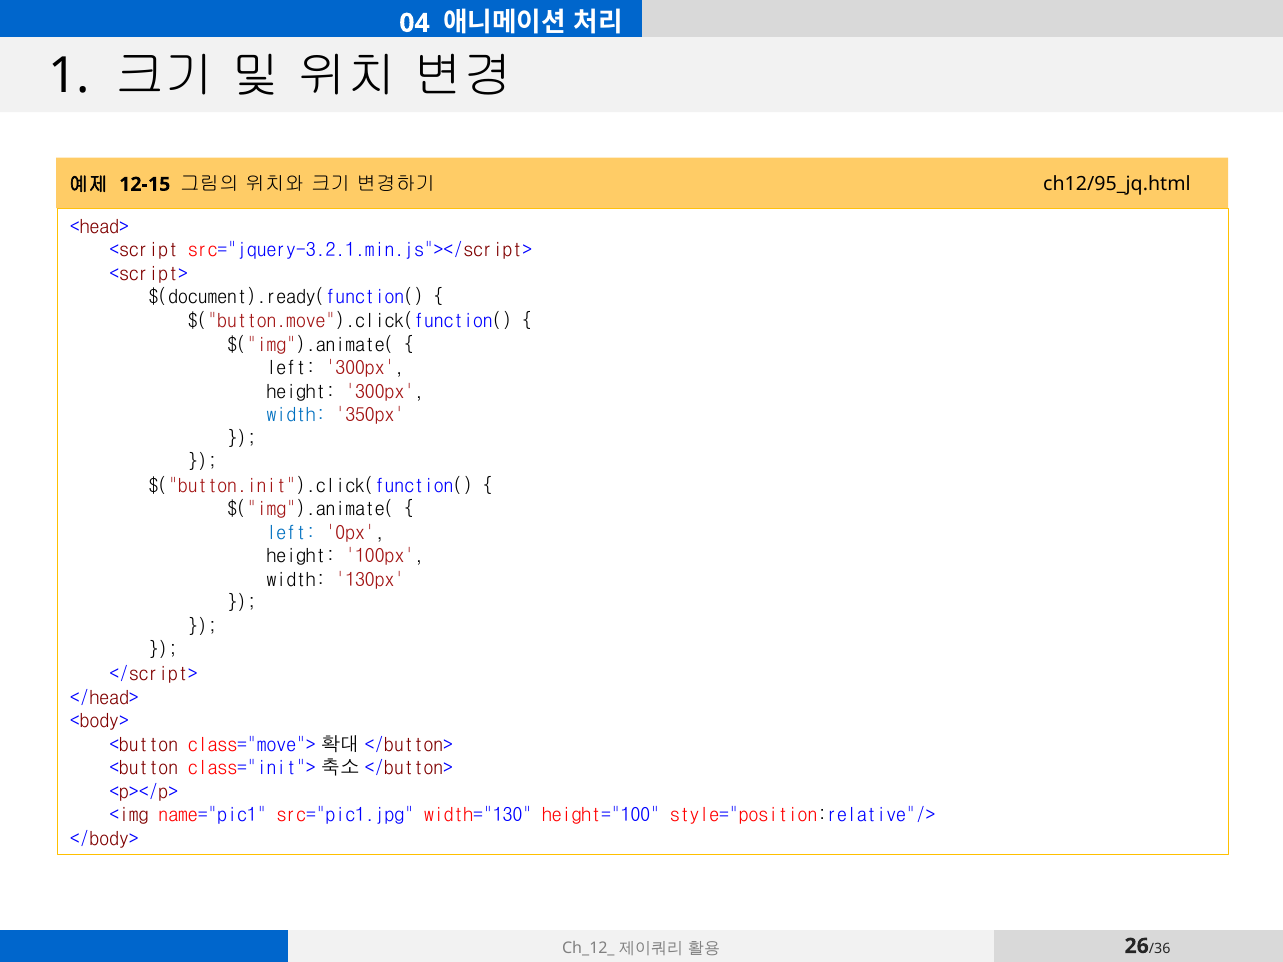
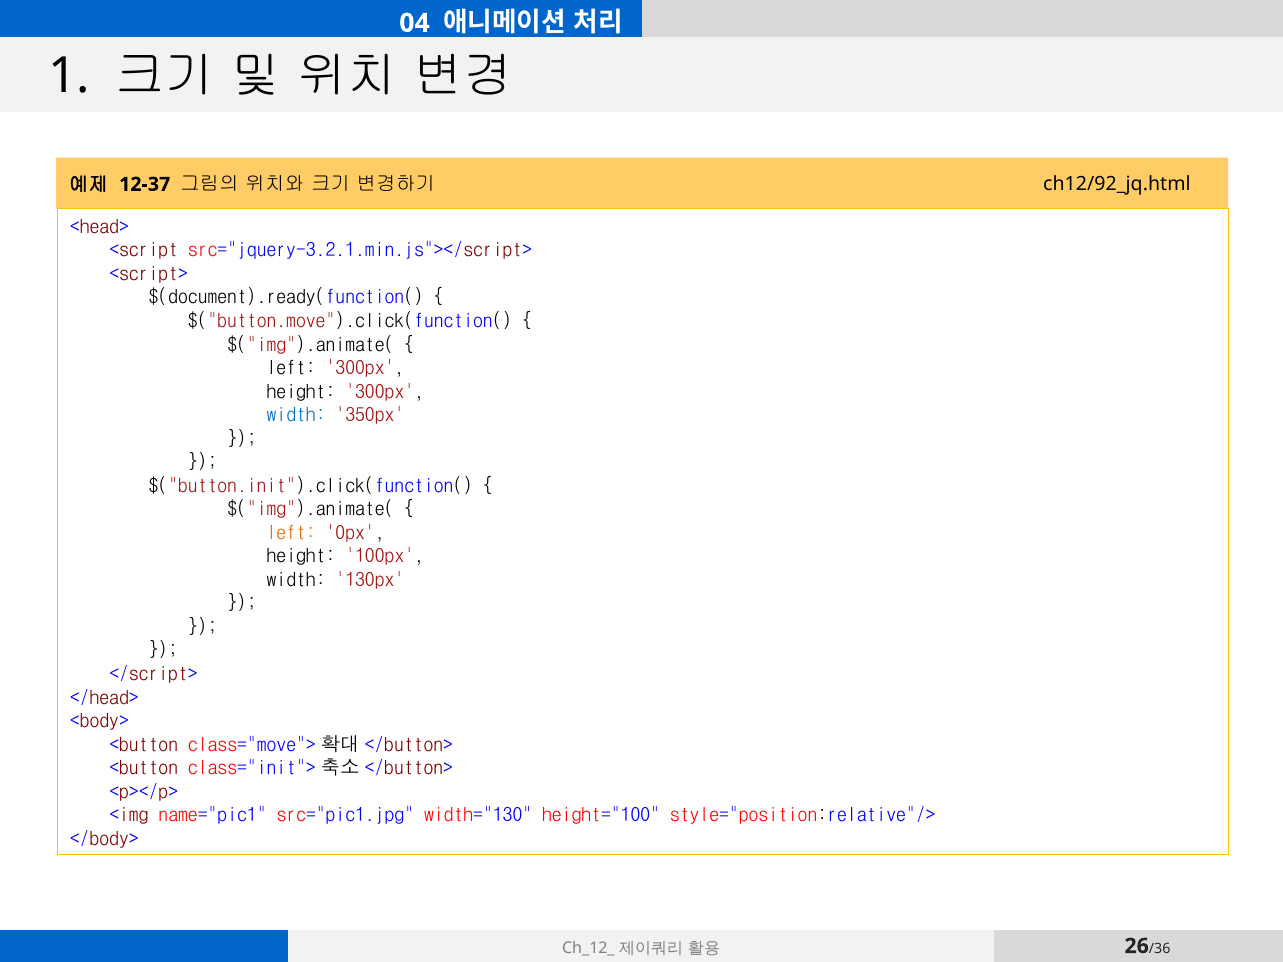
12-15: 12-15 -> 12-37 (145, 184)
ch12/95_jq.html: ch12/95_jq.html -> ch12/92_jq.html (1117, 184)
left colour: blue -> orange (291, 533)
